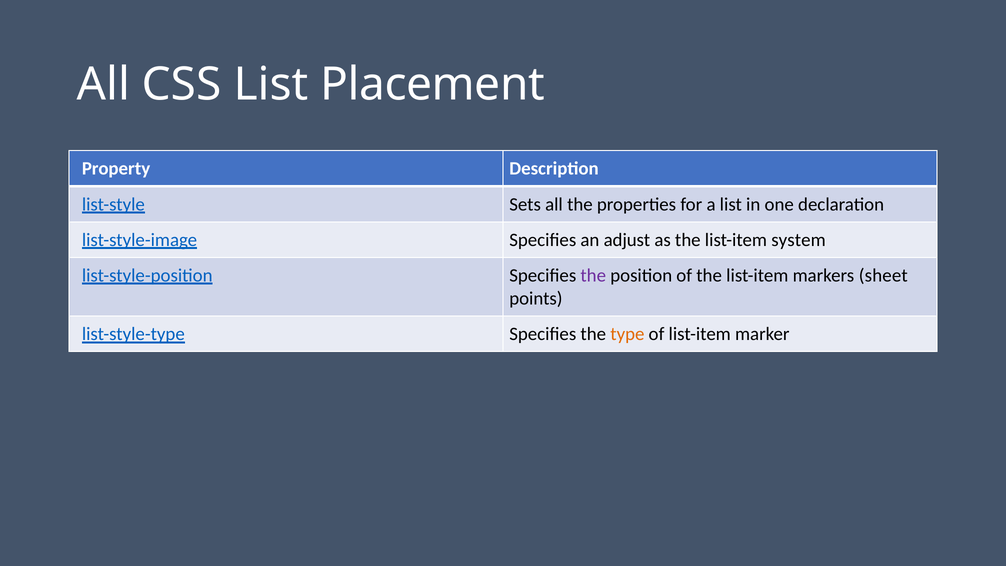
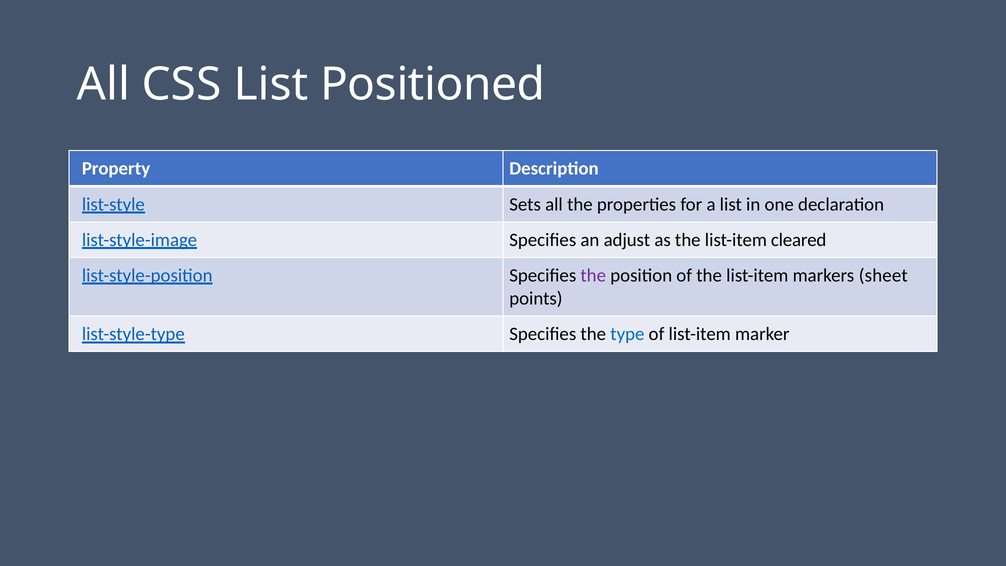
Placement: Placement -> Positioned (433, 85)
system: system -> cleared (799, 240)
type colour: orange -> blue (627, 334)
